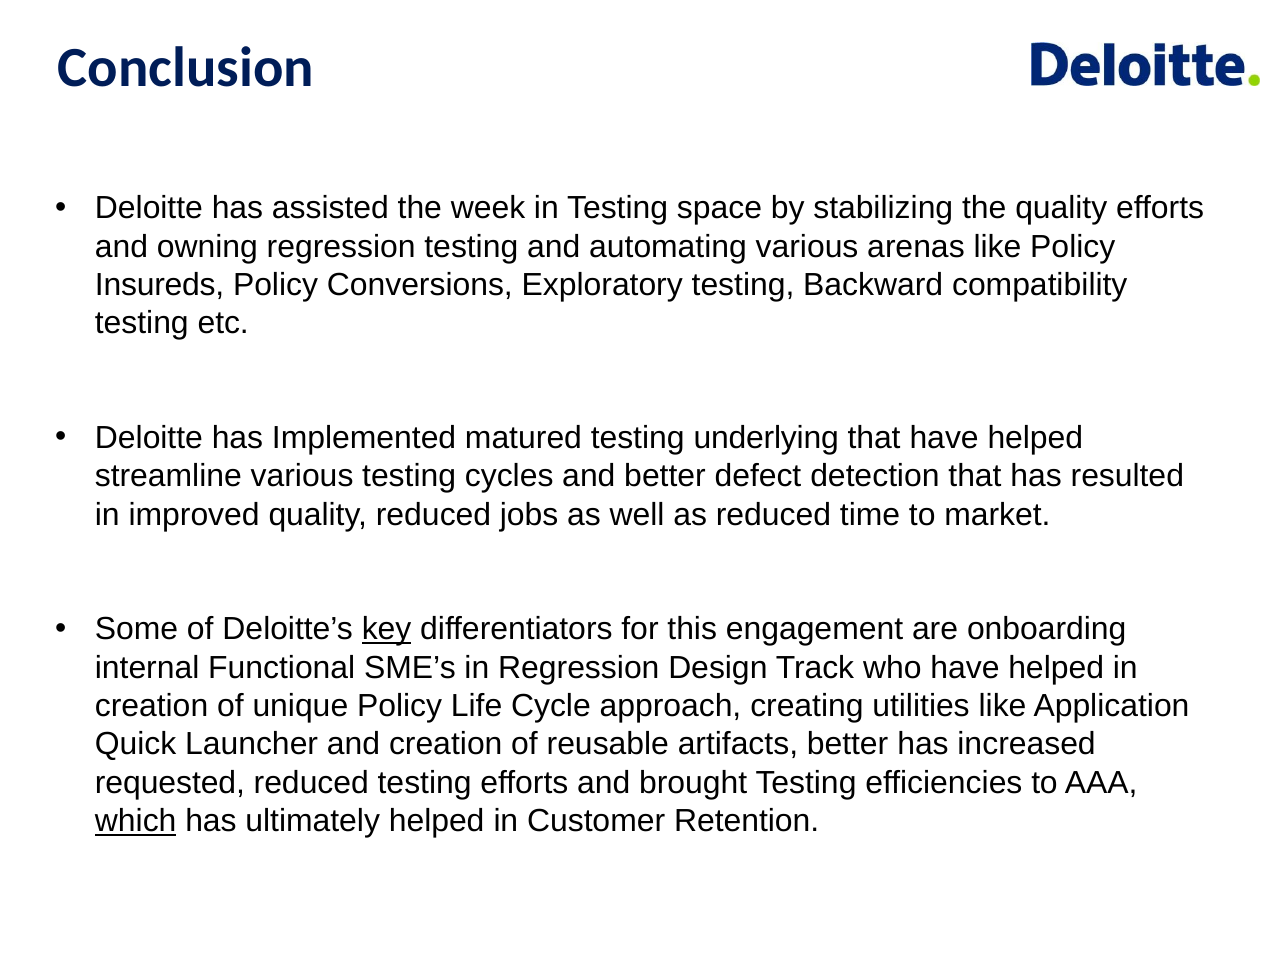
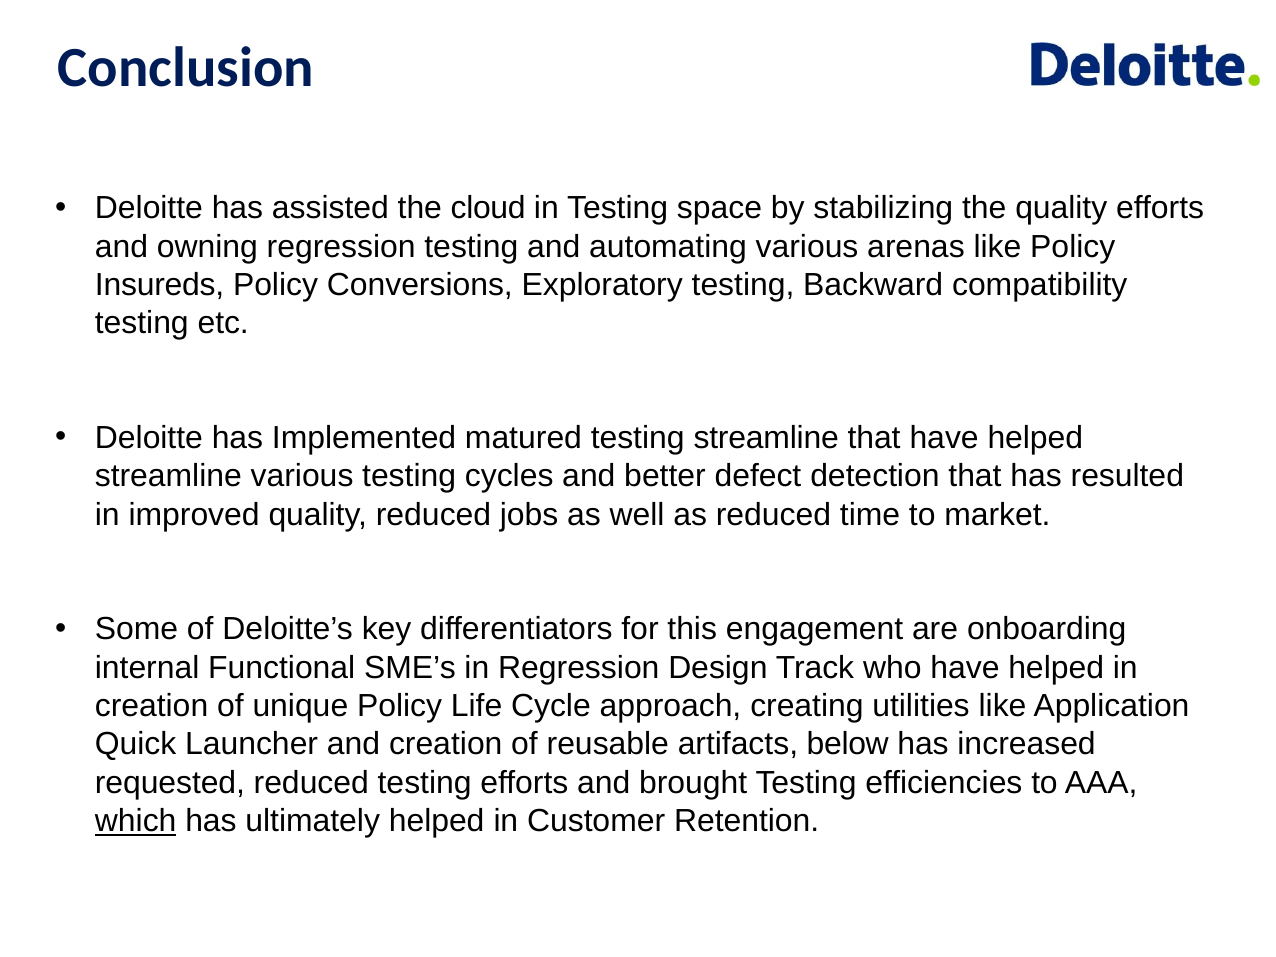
week: week -> cloud (488, 208)
testing underlying: underlying -> streamline (766, 438)
key underline: present -> none (387, 629)
artifacts better: better -> below (848, 744)
